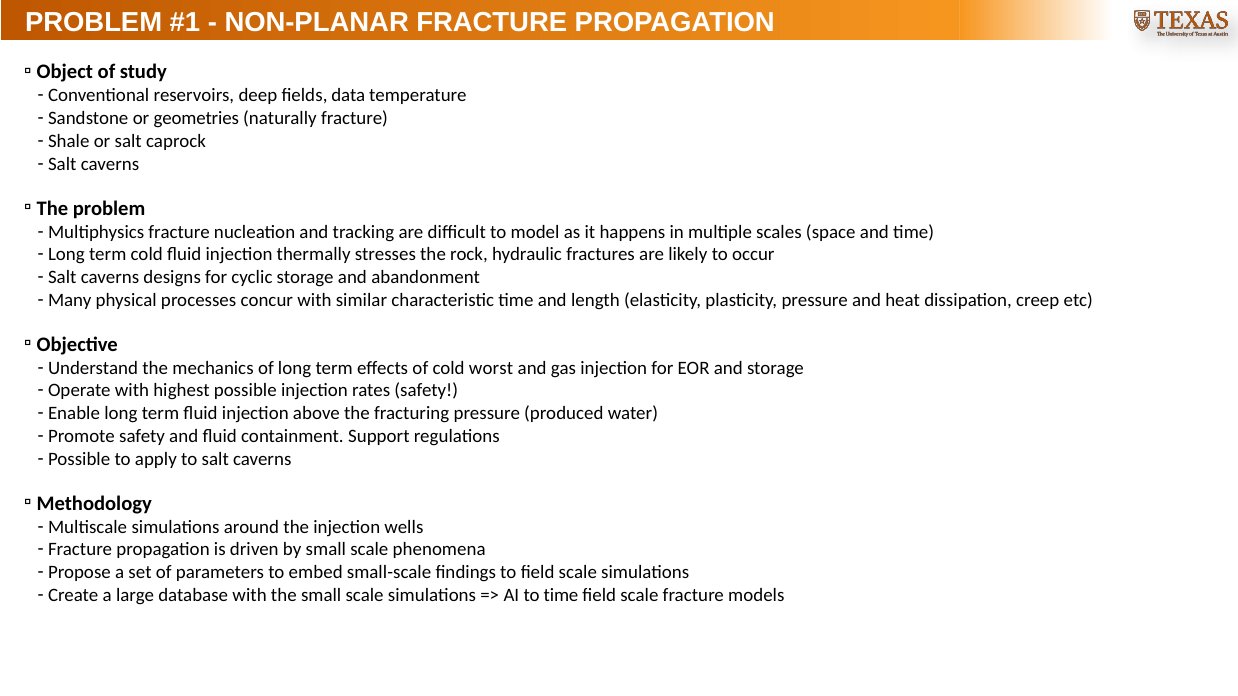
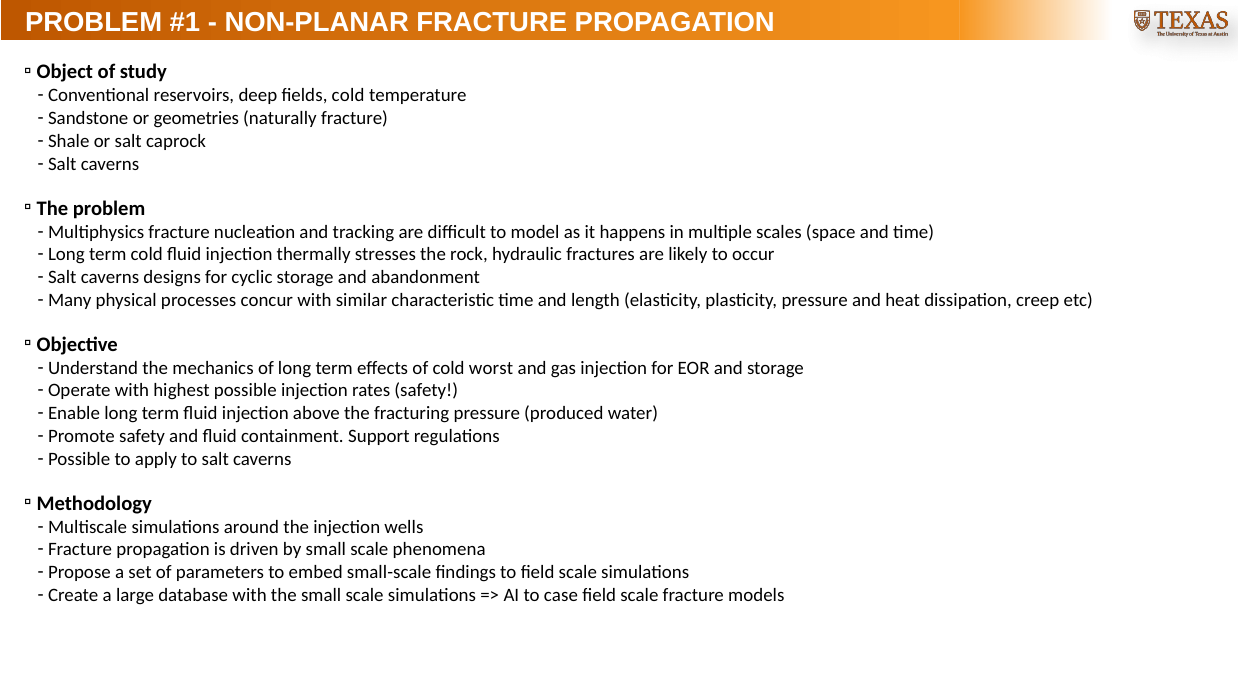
fields data: data -> cold (348, 96)
to time: time -> case (561, 595)
